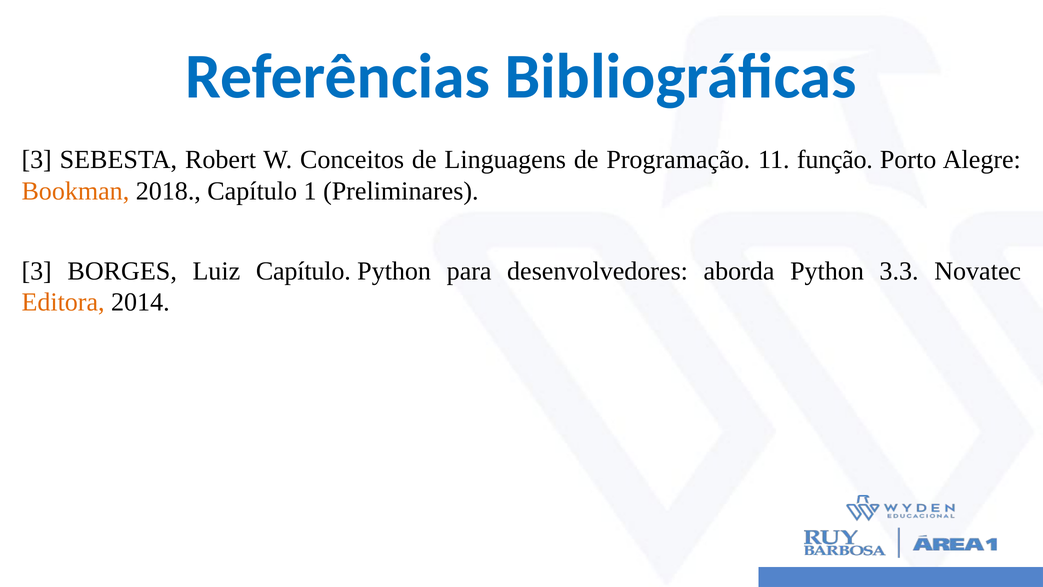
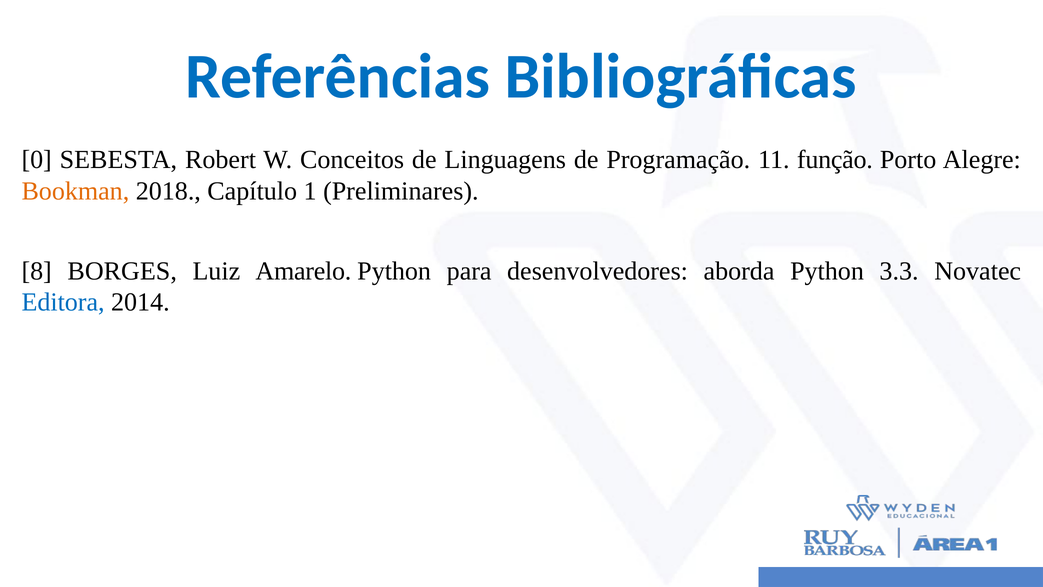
3: 3 -> 0 (37, 160)
3: 3 -> 8 (37, 271)
Luiz Capítulo: Capítulo -> Amarelo (303, 271)
Editora colour: orange -> blue (63, 302)
